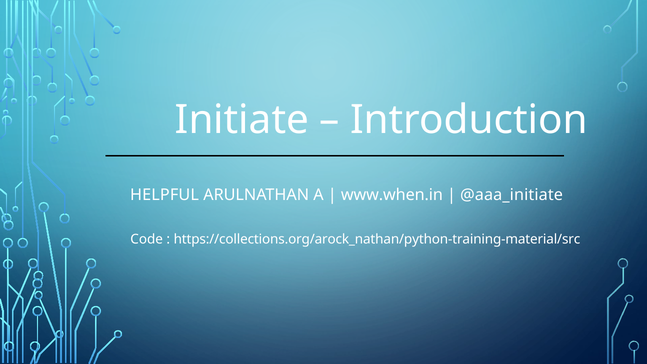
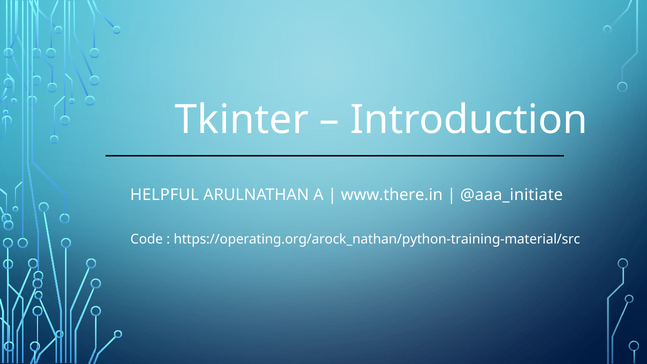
Initiate: Initiate -> Tkinter (242, 120)
www.when.in: www.when.in -> www.there.in (392, 195)
https://collections.org/arock_nathan/python-training-material/src: https://collections.org/arock_nathan/python-training-material/src -> https://operating.org/arock_nathan/python-training-material/src (377, 239)
